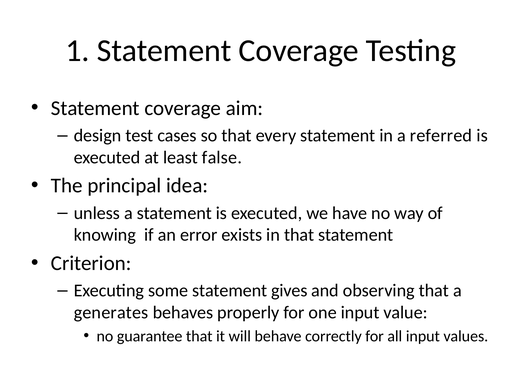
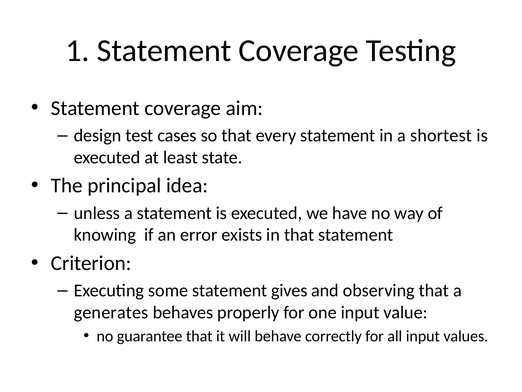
referred: referred -> shortest (441, 135)
false: false -> state (222, 157)
